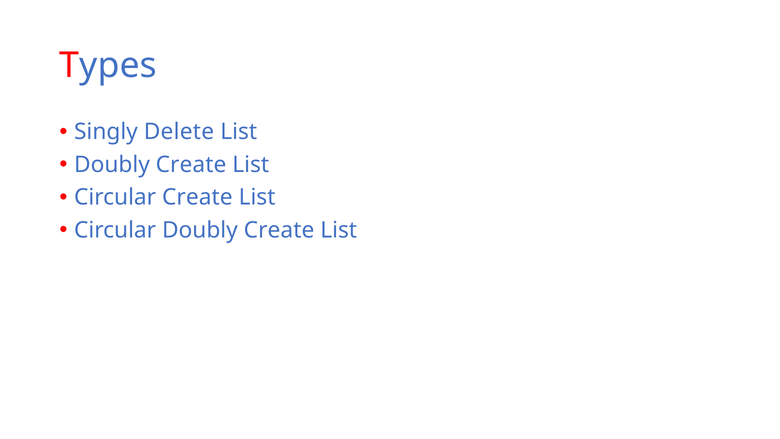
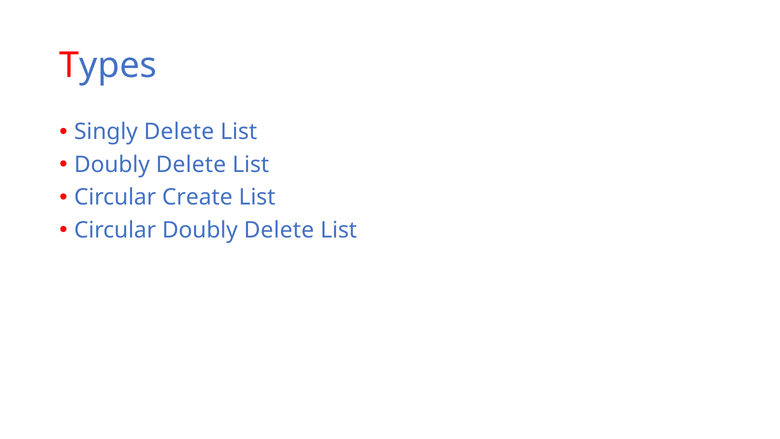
Create: Create -> Delete (191, 165)
Circular Doubly Create: Create -> Delete (279, 230)
